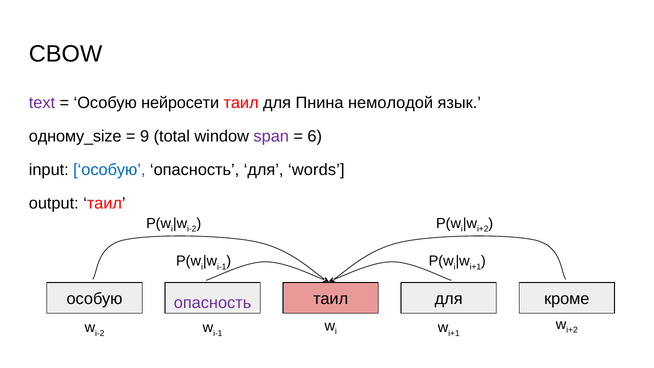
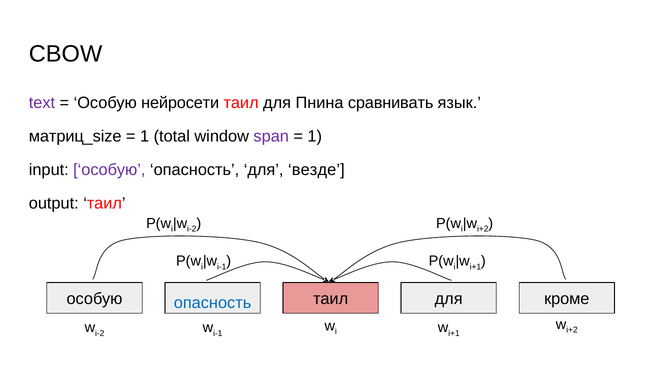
немолодой: немолодой -> сравнивать (391, 103)
одному_size: одному_size -> матриц_size (75, 136)
9: 9 -> 1 (145, 136)
6: 6 -> 1 (315, 136)
особую colour: blue -> purple (109, 170)
words: words -> везде (316, 170)
опасность colour: purple -> blue (213, 303)
